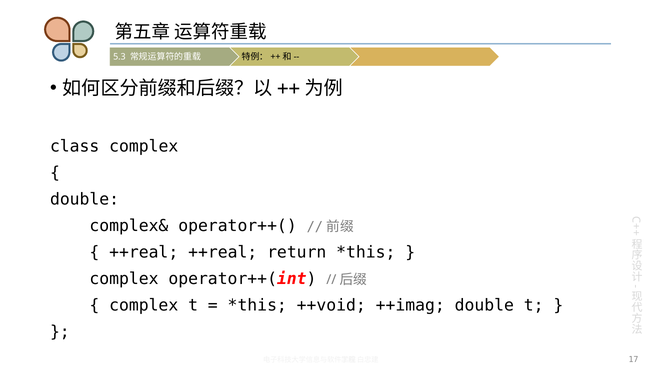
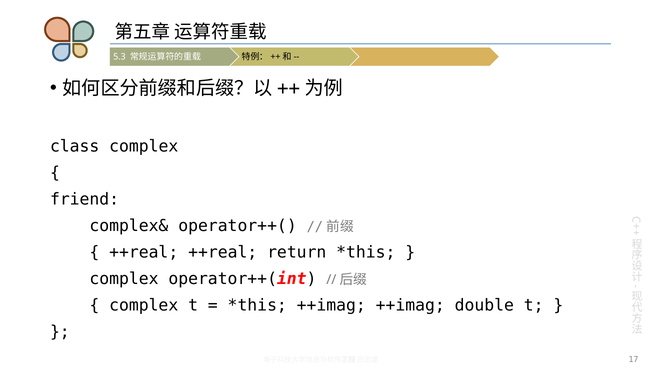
double: double -> friend (85, 199)
++void: ++void -> ++imag (331, 305)
